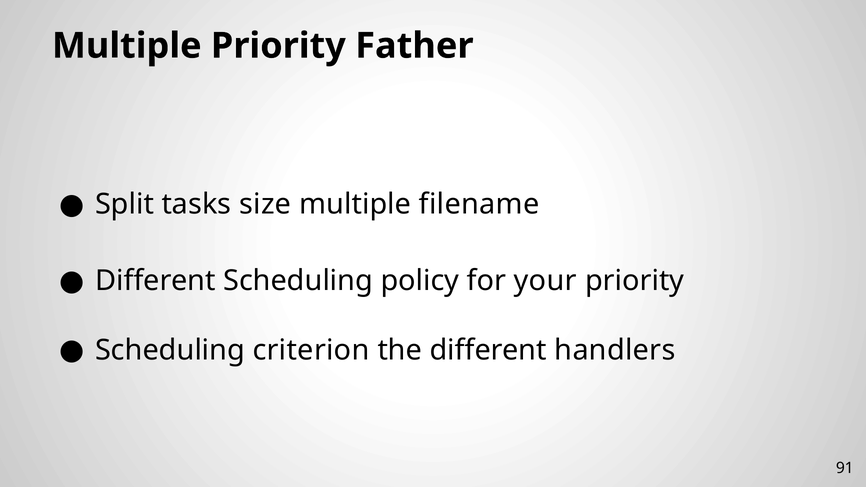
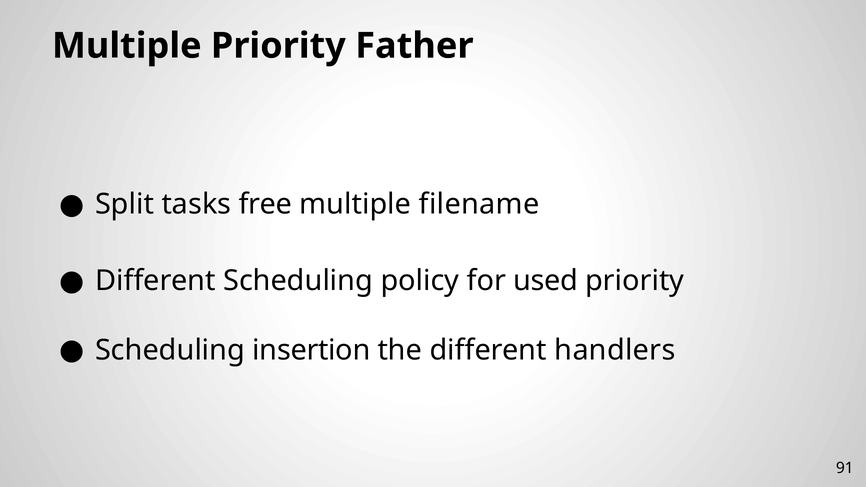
size: size -> free (265, 204)
your: your -> used (546, 281)
criterion: criterion -> insertion (311, 350)
